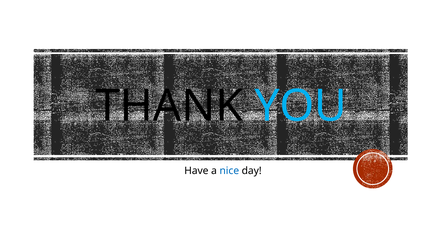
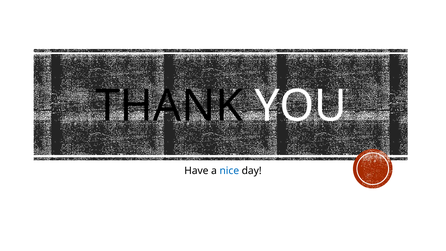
YOU colour: light blue -> white (301, 106)
